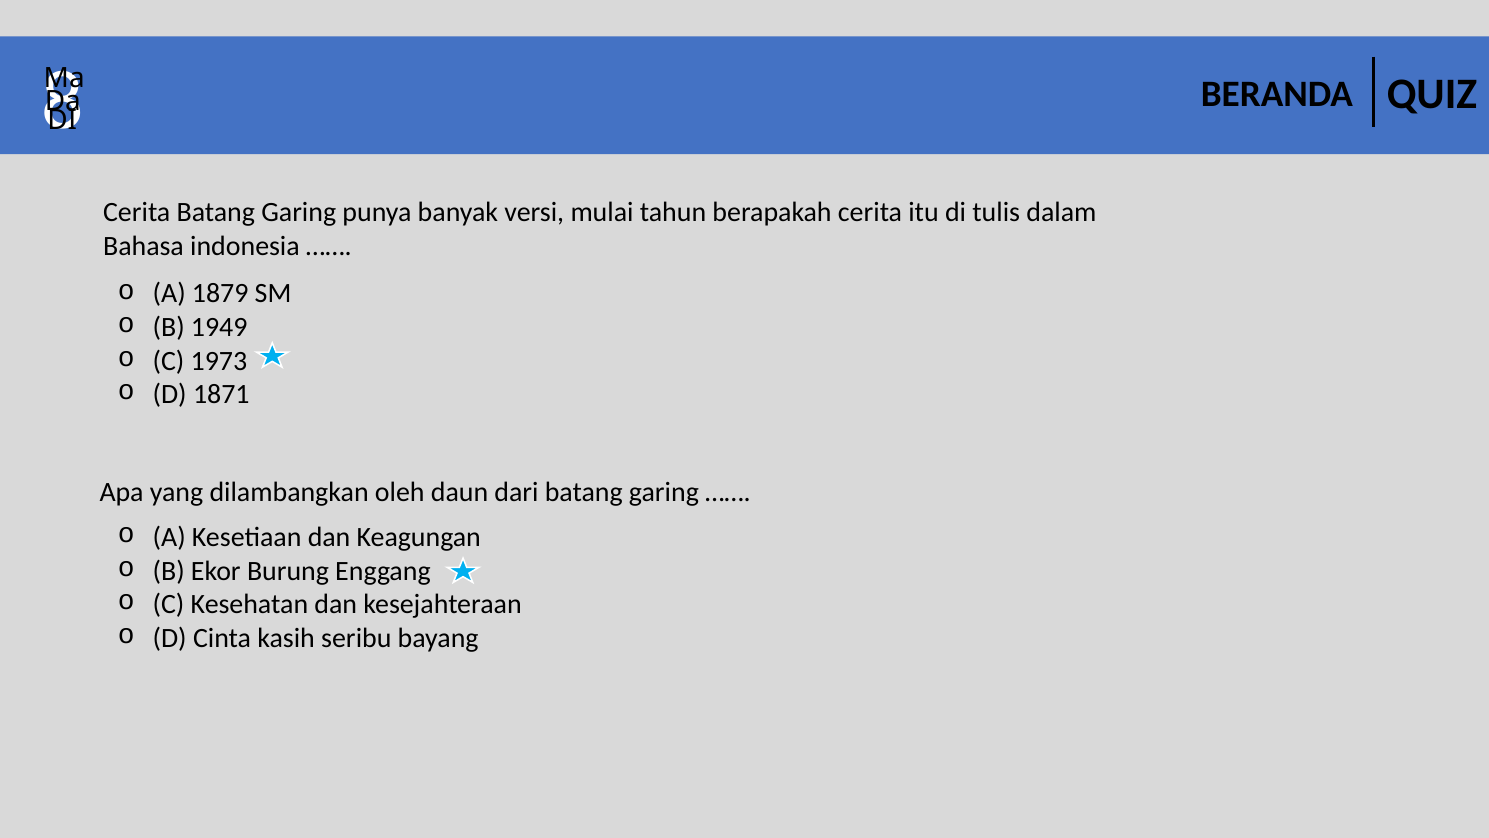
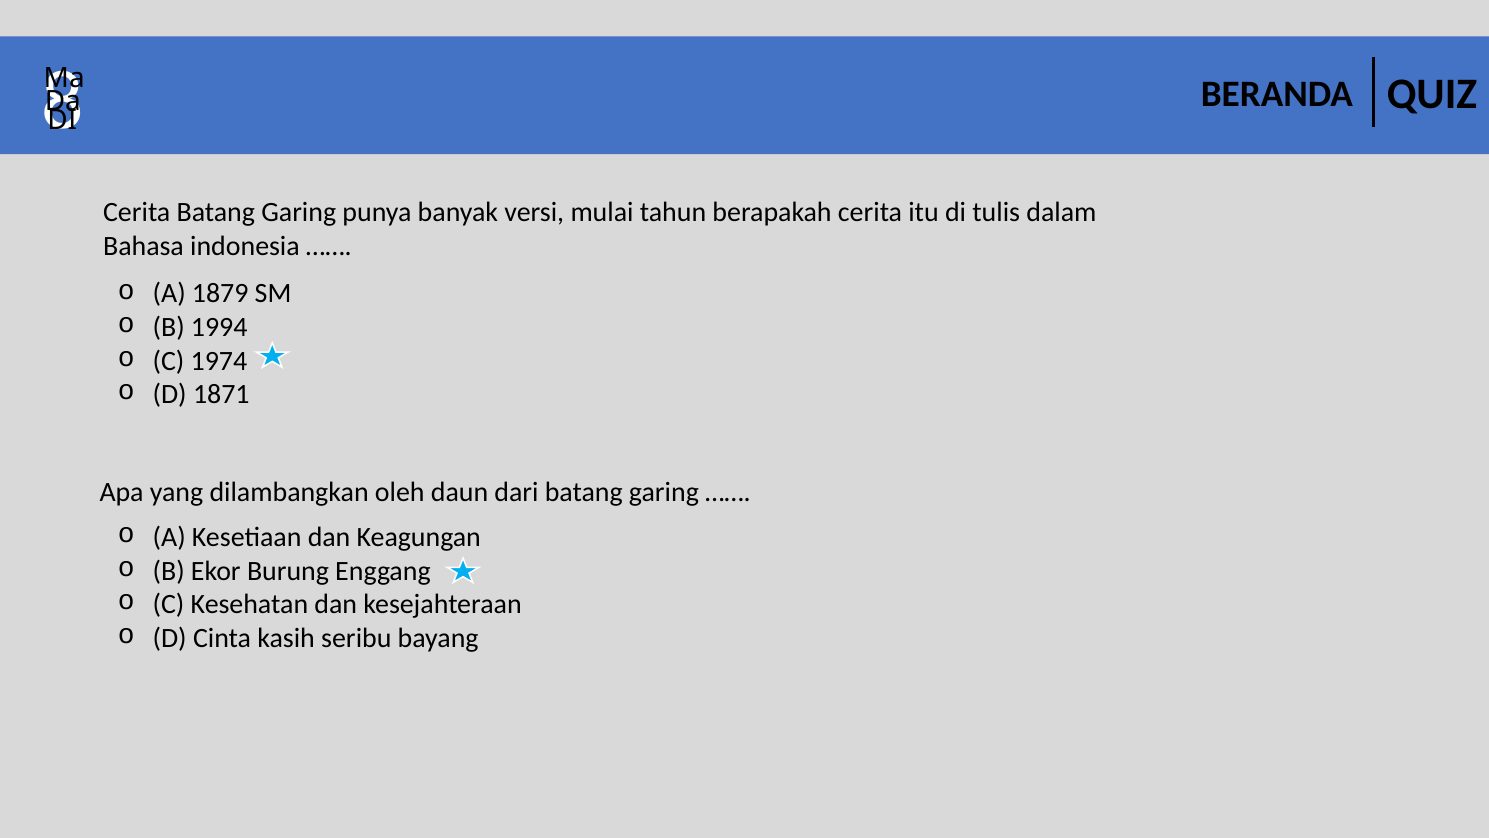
1949: 1949 -> 1994 (219, 327)
1973: 1973 -> 1974 (219, 361)
